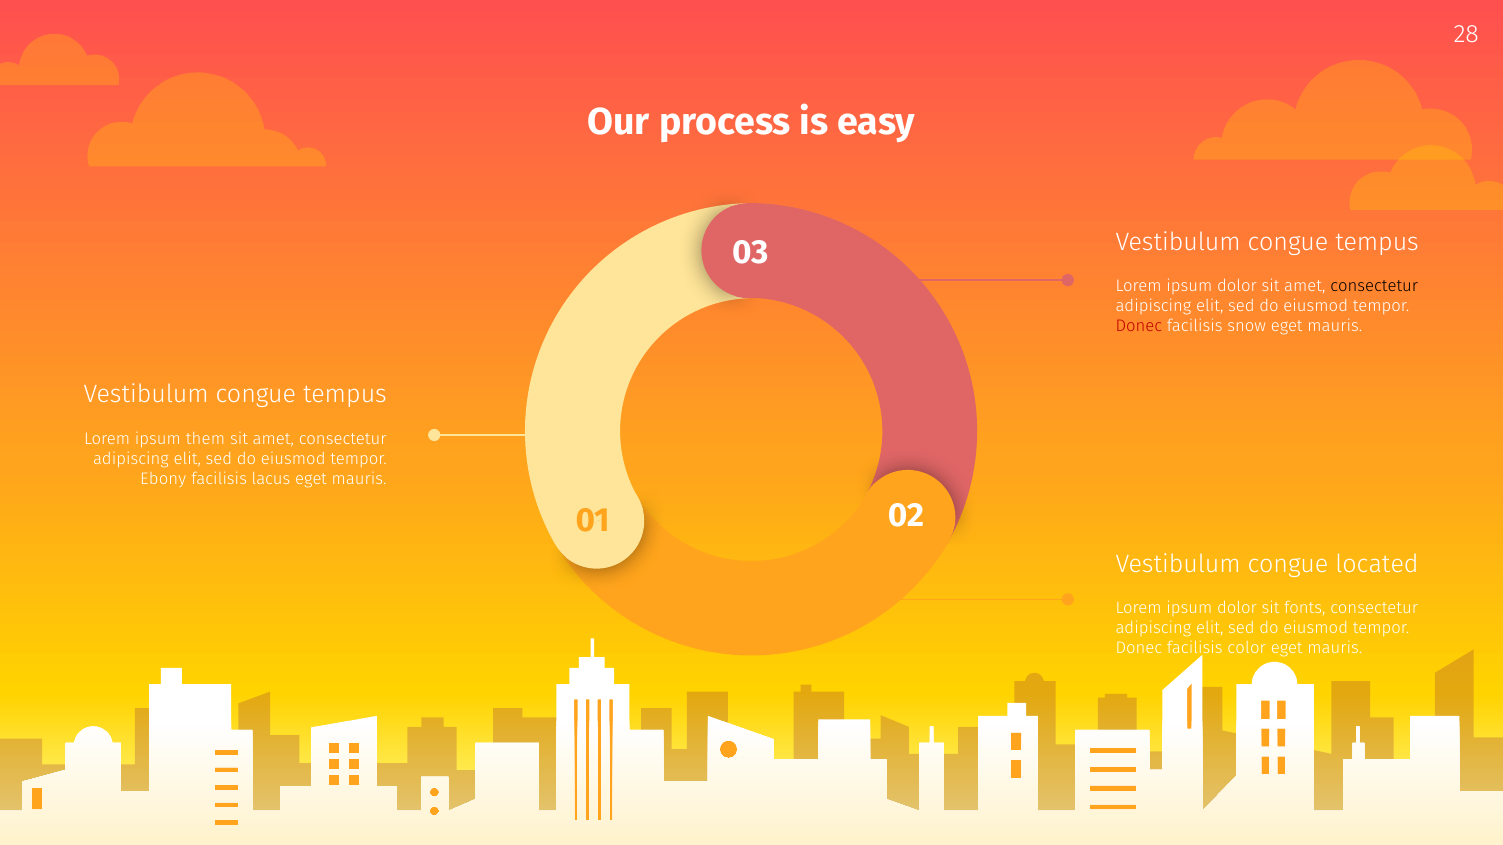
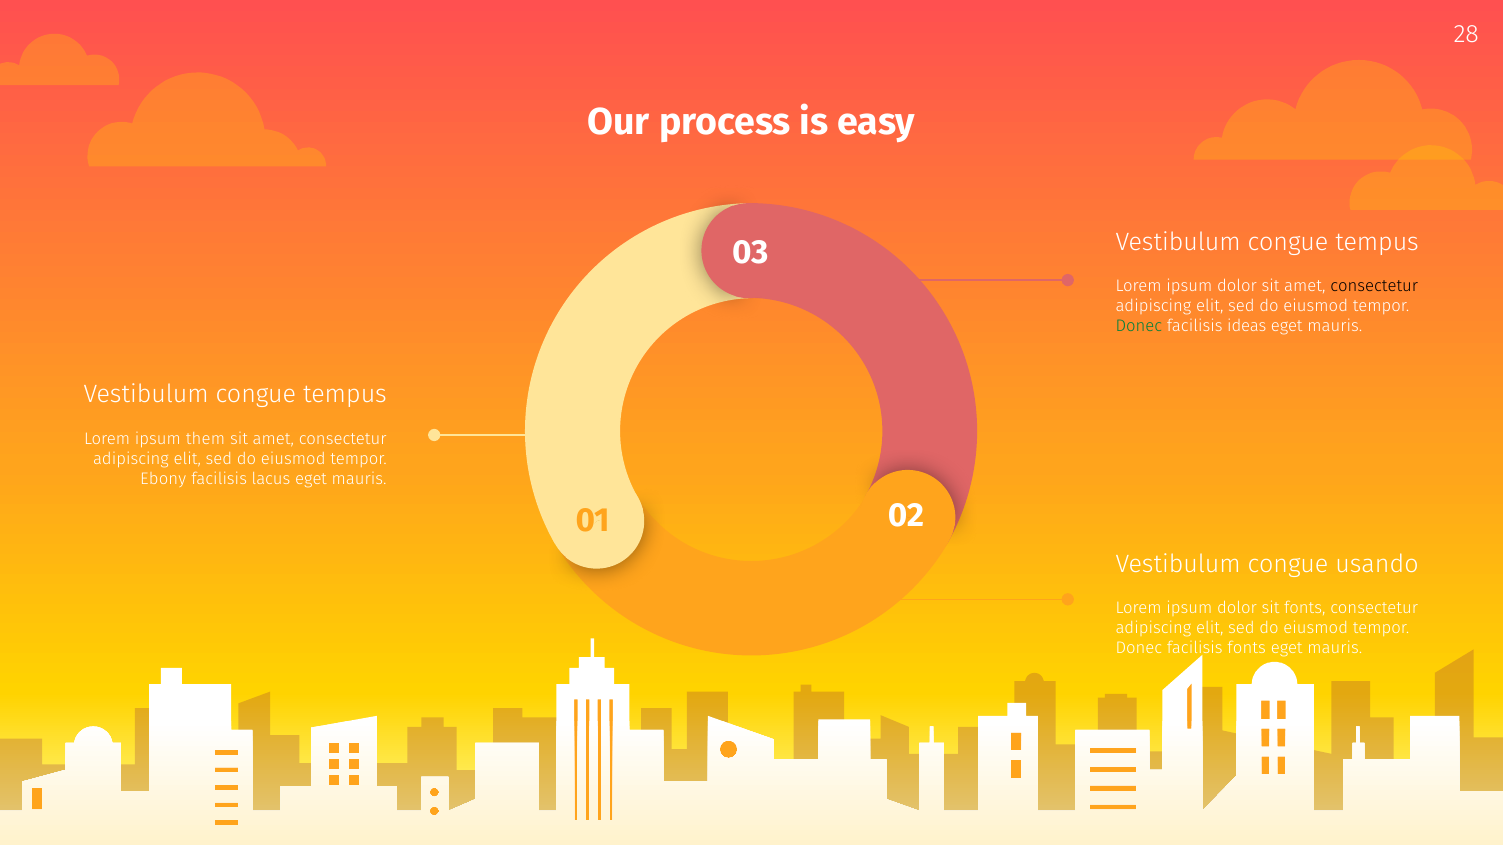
Donec colour: red -> green (1139, 326)
snow: snow -> ideas (1247, 326)
located: located -> usando (1377, 564)
facilisis color: color -> fonts (1247, 649)
